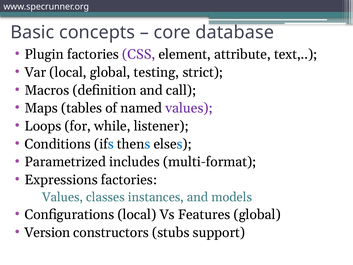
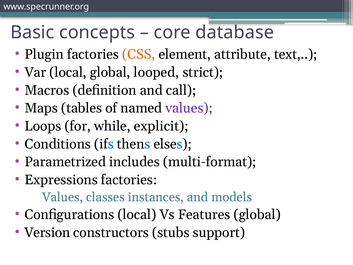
CSS colour: purple -> orange (139, 54)
testing: testing -> looped (156, 72)
listener: listener -> explicit (161, 126)
